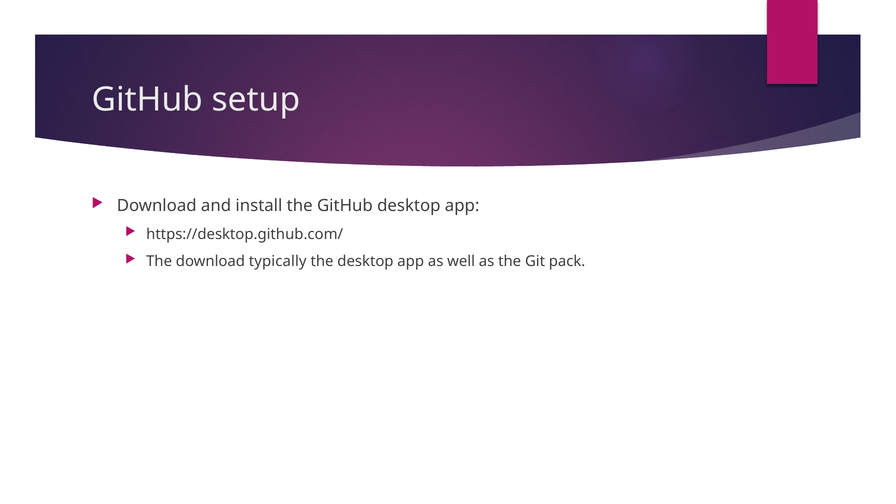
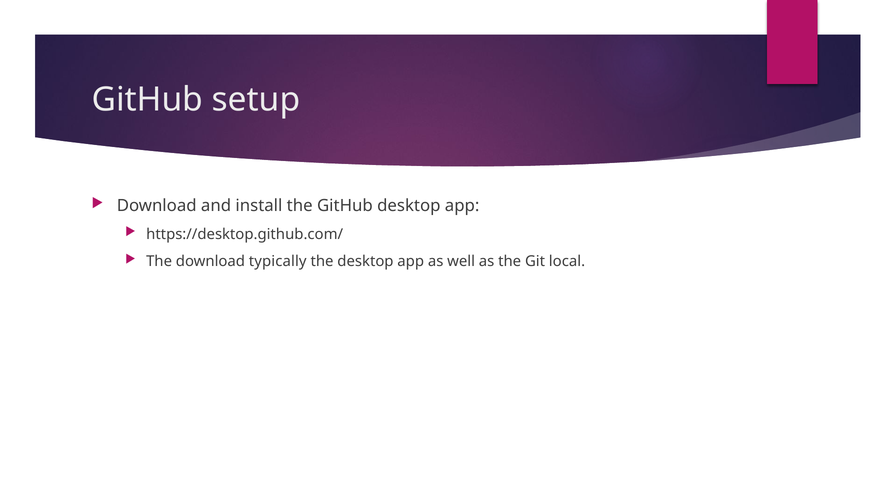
pack: pack -> local (567, 261)
